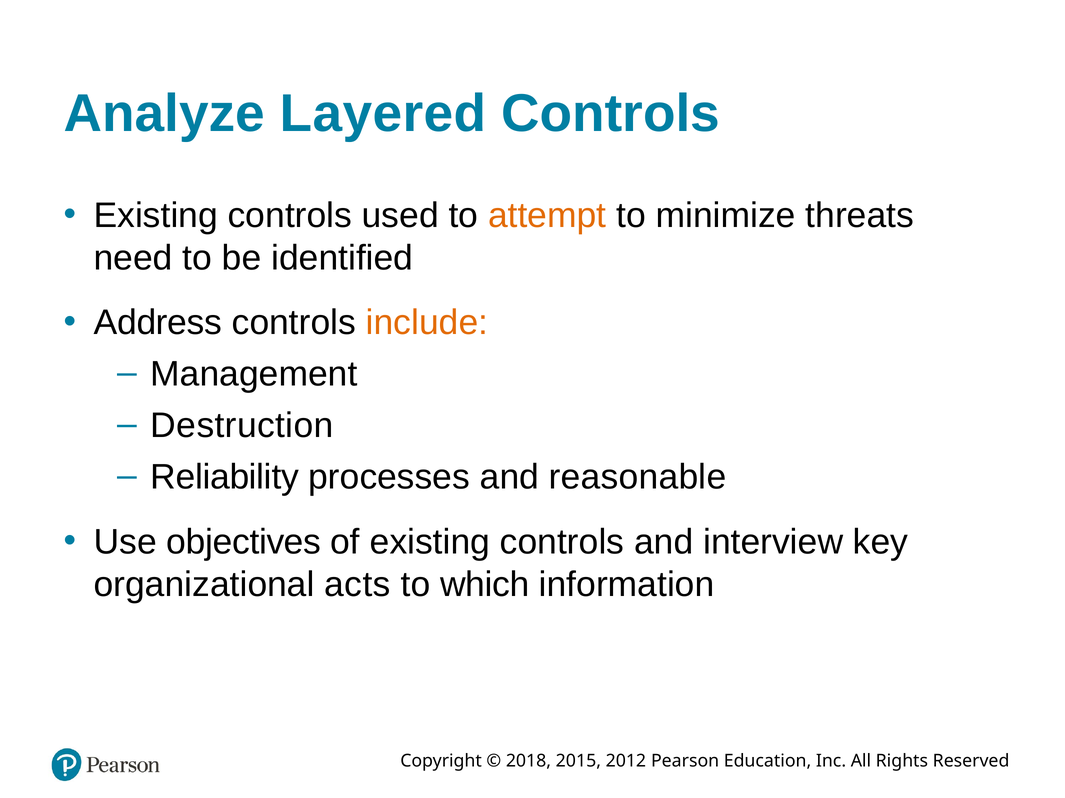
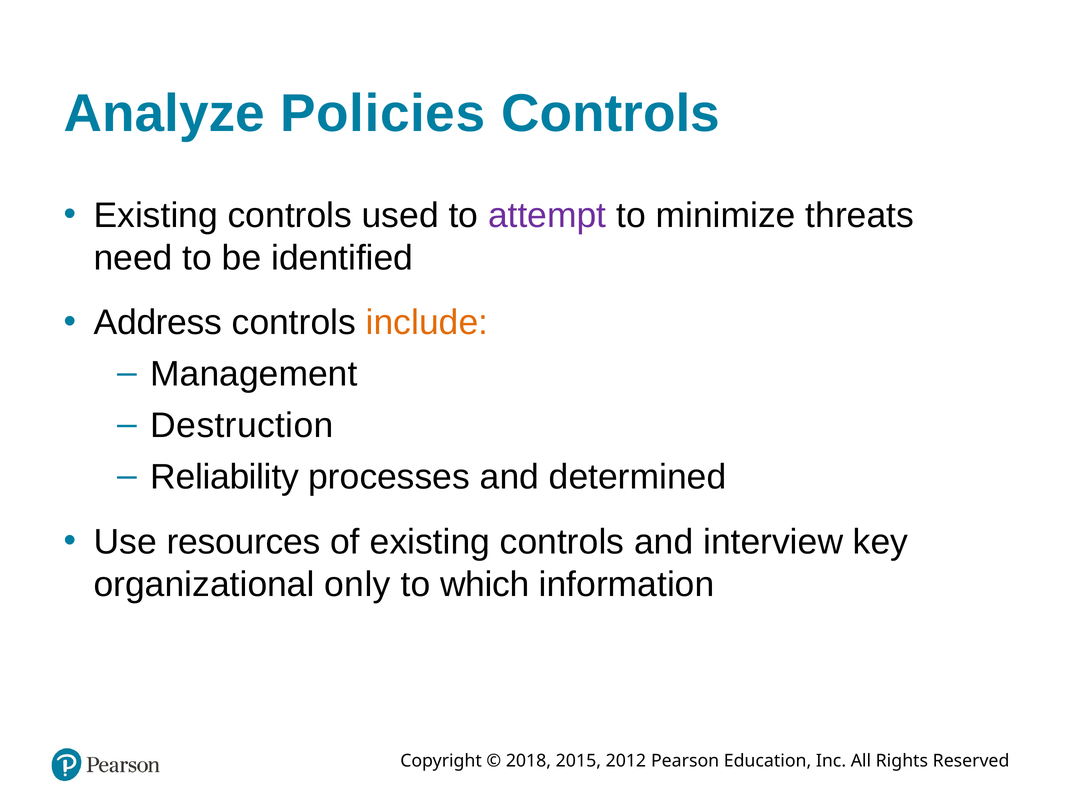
Layered: Layered -> Policies (383, 114)
attempt colour: orange -> purple (547, 216)
reasonable: reasonable -> determined (638, 478)
objectives: objectives -> resources (244, 542)
acts: acts -> only (357, 585)
